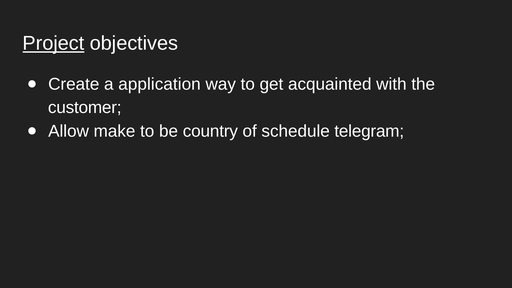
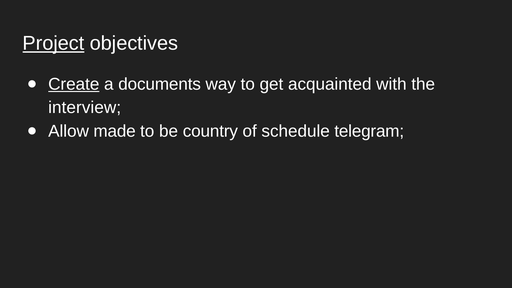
Create underline: none -> present (74, 84)
application: application -> documents (160, 84)
customer: customer -> interview (85, 108)
make: make -> made (115, 131)
